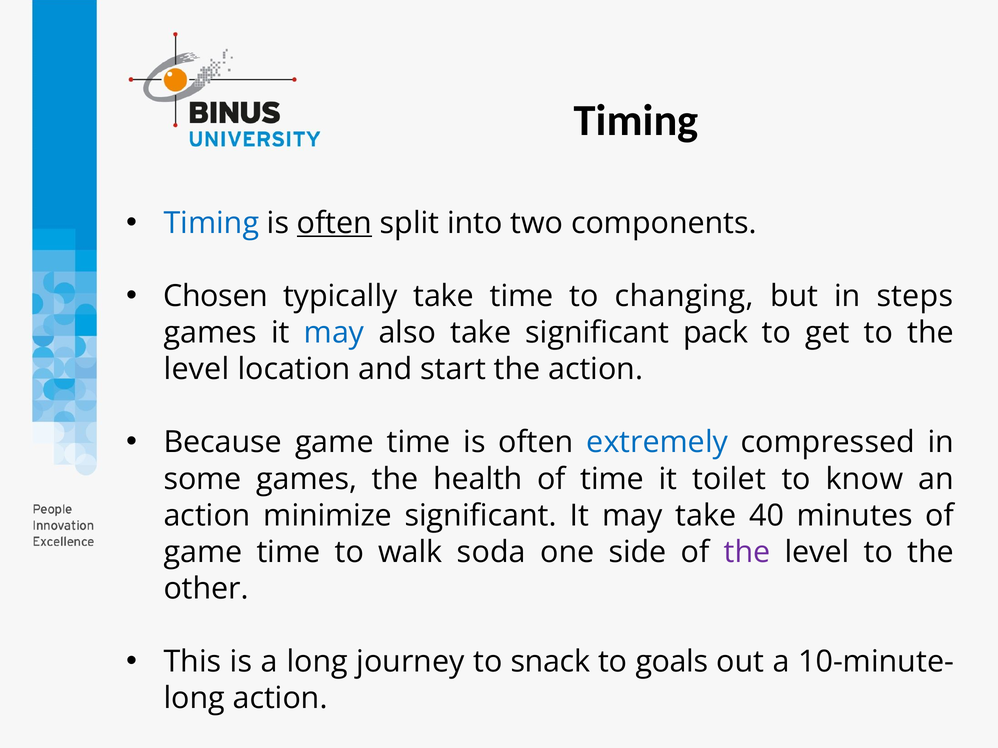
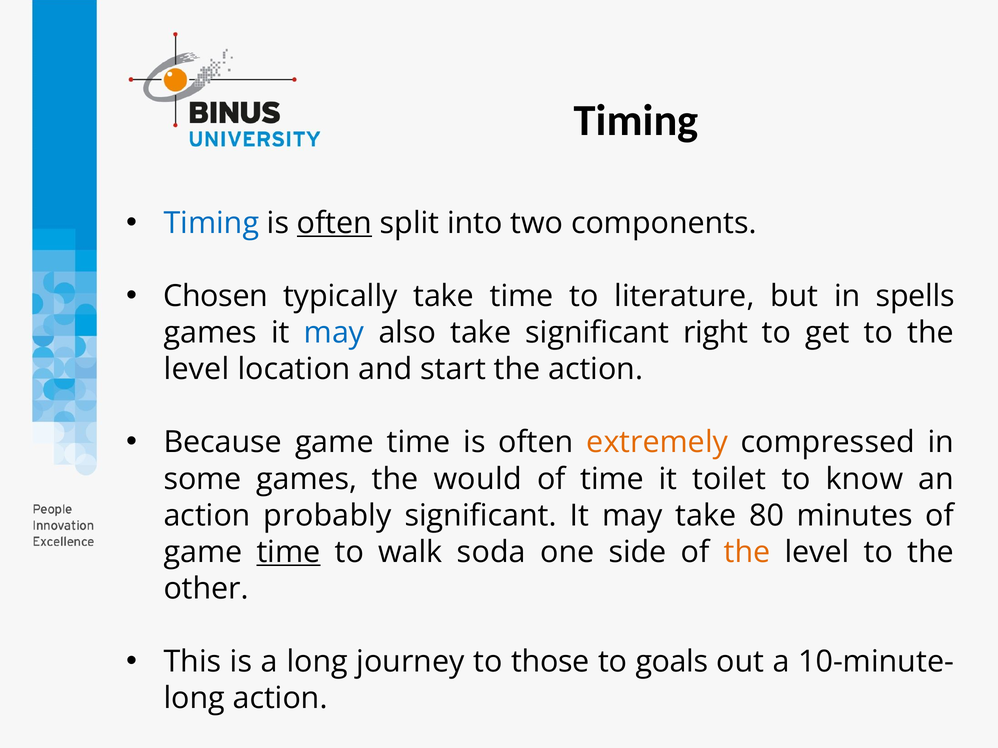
changing: changing -> literature (684, 296)
steps: steps -> spells (915, 296)
pack: pack -> right (716, 333)
extremely colour: blue -> orange (657, 443)
health: health -> would (478, 479)
minimize: minimize -> probably (328, 516)
40: 40 -> 80 (767, 516)
time underline: none -> present (288, 552)
the colour: purple -> orange (747, 552)
snack: snack -> those (550, 662)
